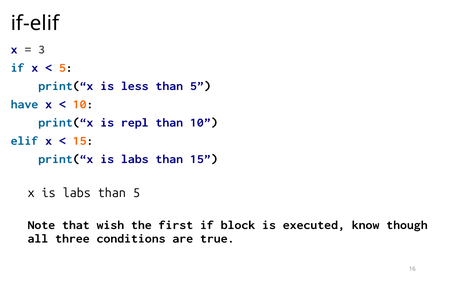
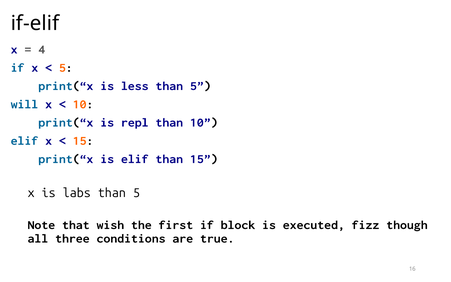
3: 3 -> 4 (42, 49)
have: have -> will (24, 104)
print(“x is labs: labs -> elif (135, 159)
know: know -> fizz (366, 225)
